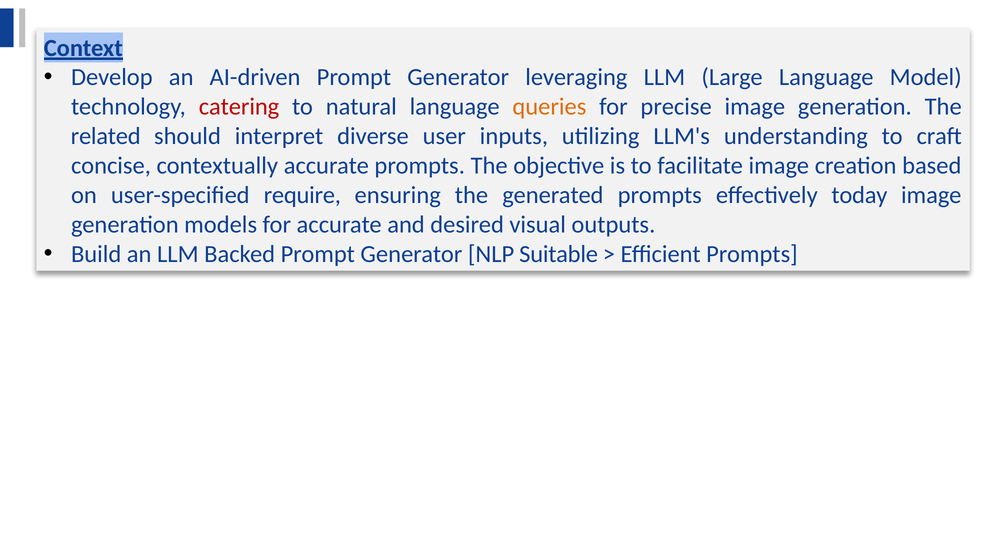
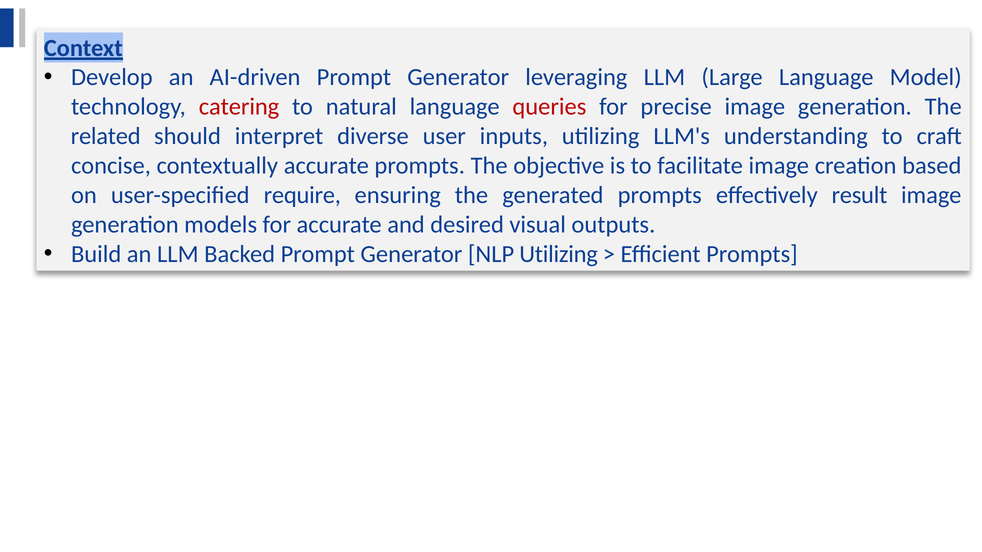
queries colour: orange -> red (549, 107)
today: today -> result (859, 195)
NLP Suitable: Suitable -> Utilizing (559, 254)
